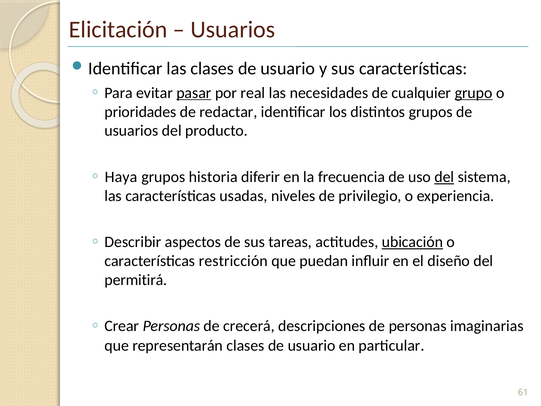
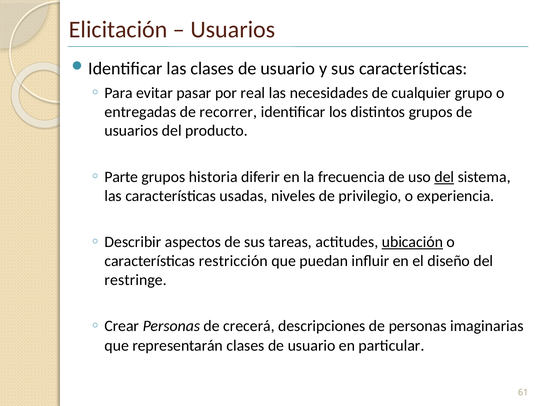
pasar underline: present -> none (194, 93)
grupo underline: present -> none (474, 93)
prioridades: prioridades -> entregadas (140, 112)
redactar: redactar -> recorrer (228, 112)
Haya: Haya -> Parte (121, 177)
permitirá: permitirá -> restringe (136, 280)
